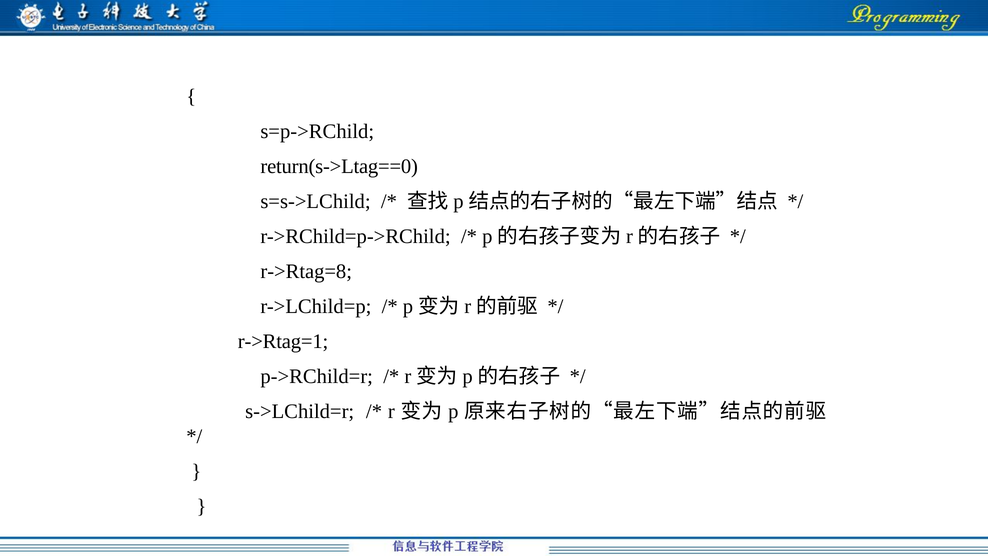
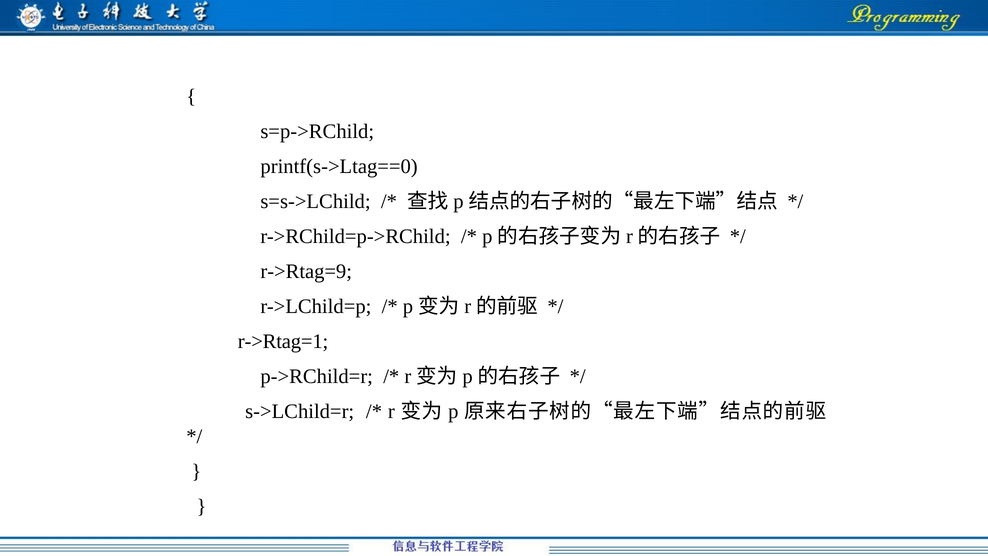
return(s->Ltag==0: return(s->Ltag==0 -> printf(s->Ltag==0 (339, 166)
r->Rtag=8: r->Rtag=8 -> r->Rtag=9 (306, 271)
